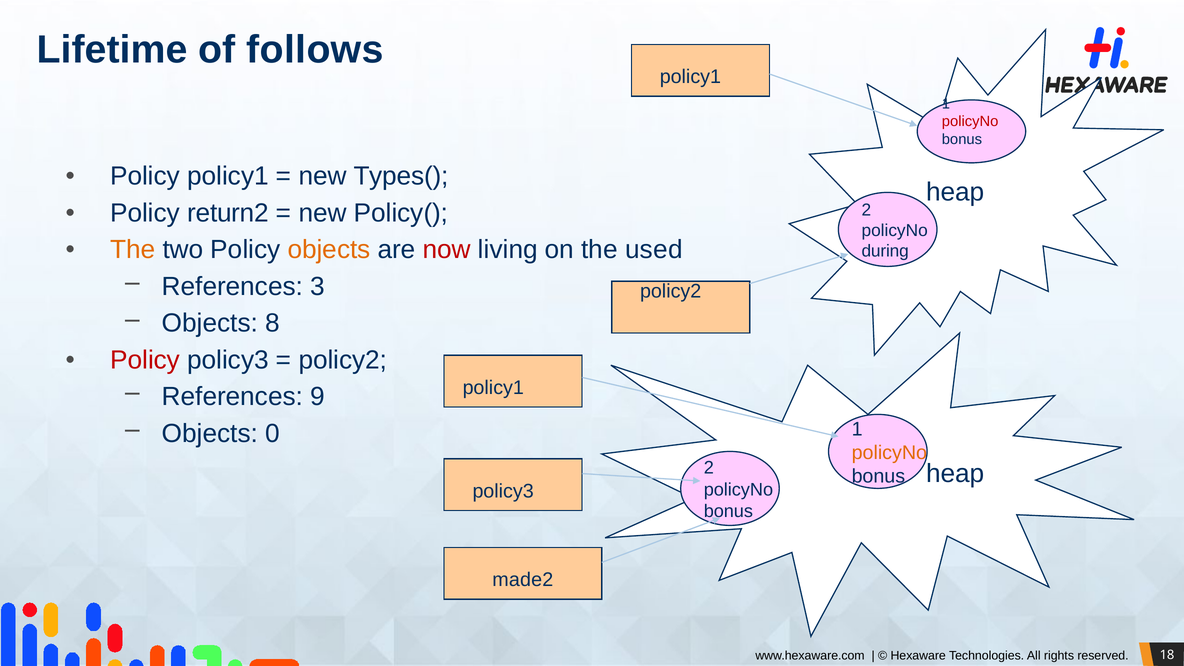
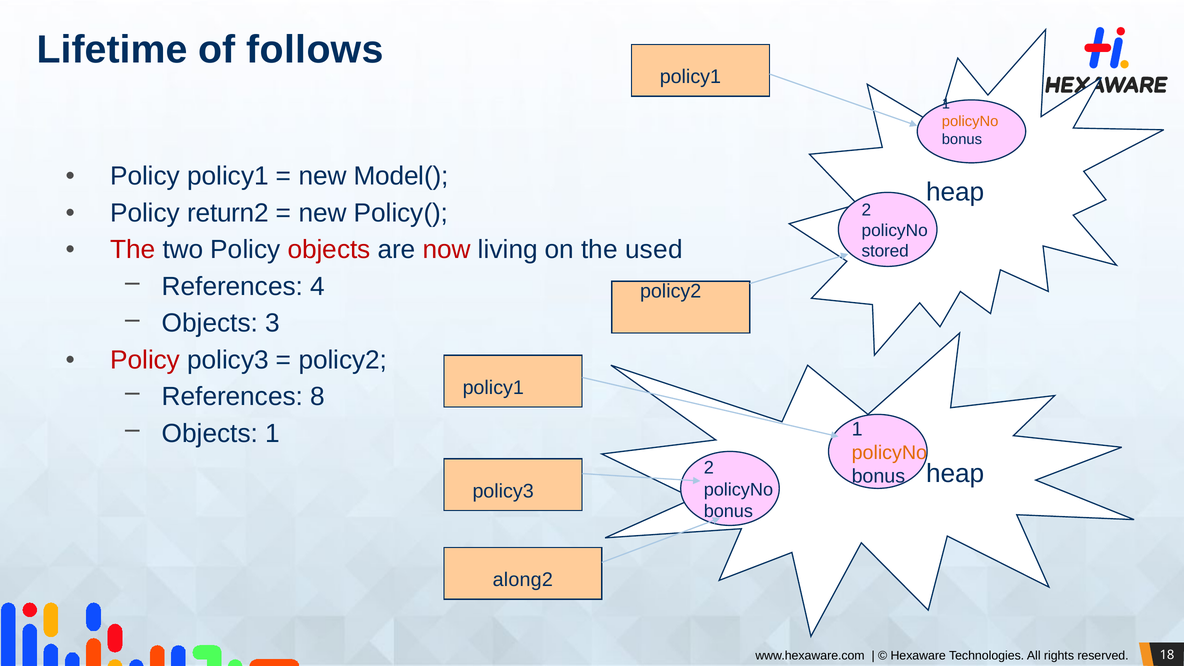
policyNo colour: red -> orange (970, 122)
Types(: Types( -> Model( (401, 176)
The colour: orange -> red (133, 250)
objects colour: orange -> red (329, 250)
during: during -> stored (885, 251)
3: 3 -> 4 (318, 286)
8: 8 -> 3 (272, 323)
9: 9 -> 8 (318, 397)
Objects 0: 0 -> 1 (272, 433)
made2: made2 -> along2 (523, 580)
